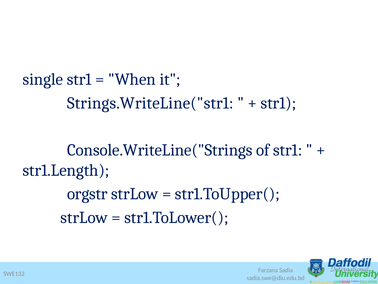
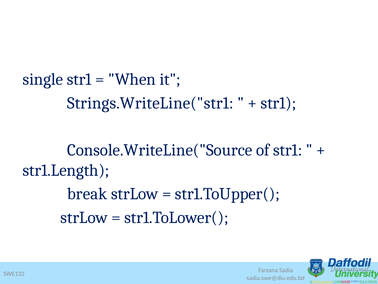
Console.WriteLine("Strings: Console.WriteLine("Strings -> Console.WriteLine("Source (160, 150)
orgstr: orgstr -> break (87, 194)
